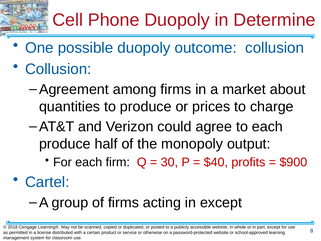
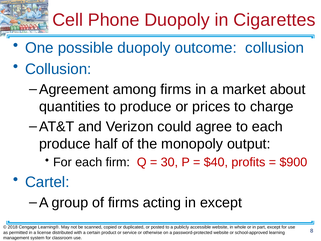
Determine: Determine -> Cigarettes (274, 20)
